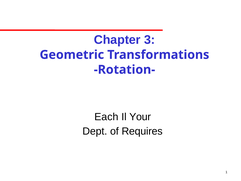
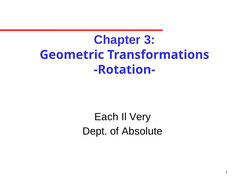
Your: Your -> Very (140, 117)
Requires: Requires -> Absolute (142, 131)
